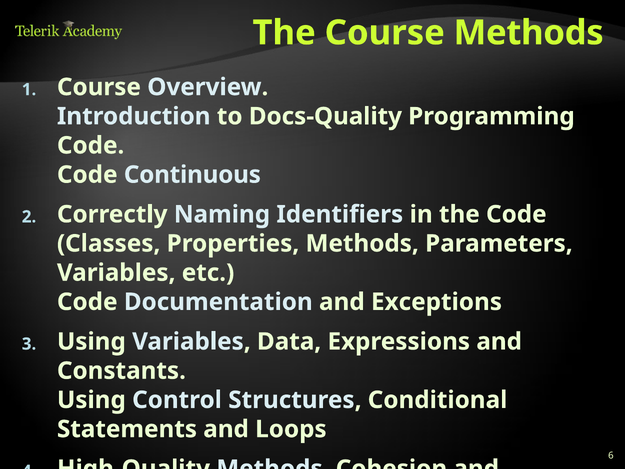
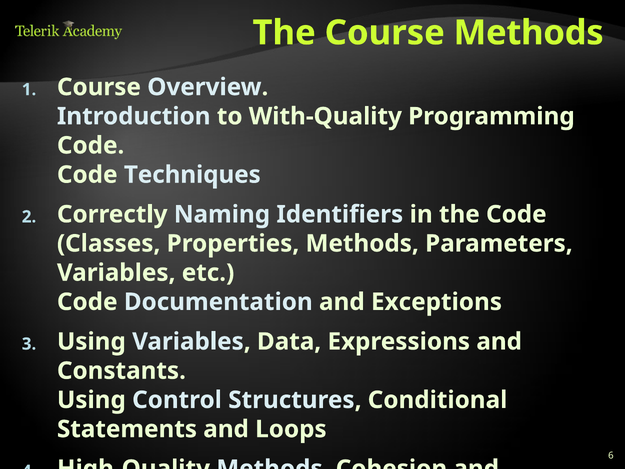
Docs-Quality: Docs-Quality -> With-Quality (325, 116)
Continuous: Continuous -> Techniques (192, 175)
